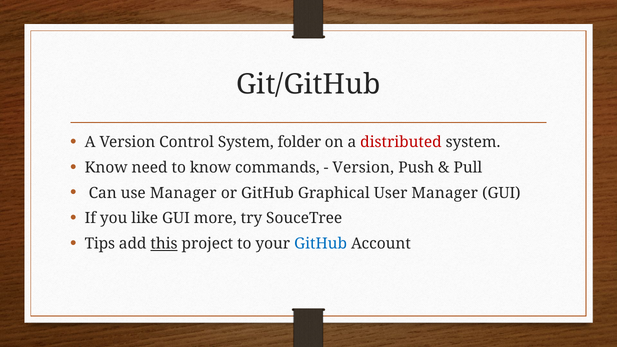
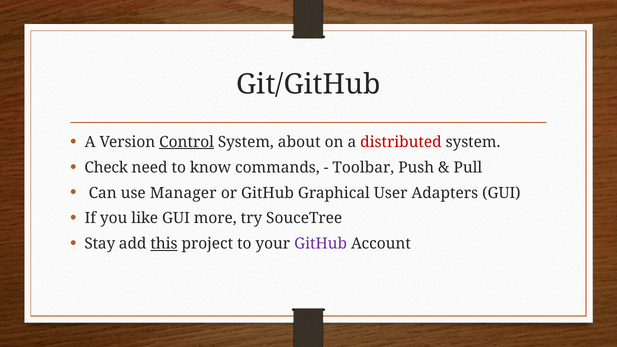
Control underline: none -> present (187, 142)
folder: folder -> about (299, 142)
Know: Know -> Check (106, 168)
Version: Version -> Toolbar (363, 168)
User Manager: Manager -> Adapters (445, 193)
Tips: Tips -> Stay (100, 244)
GitHub colour: blue -> purple (321, 244)
